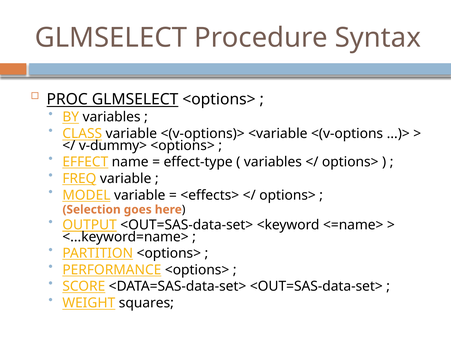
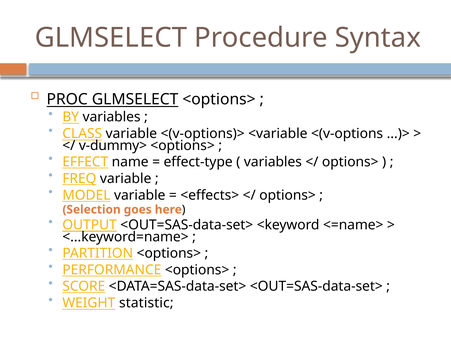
squares: squares -> statistic (146, 302)
